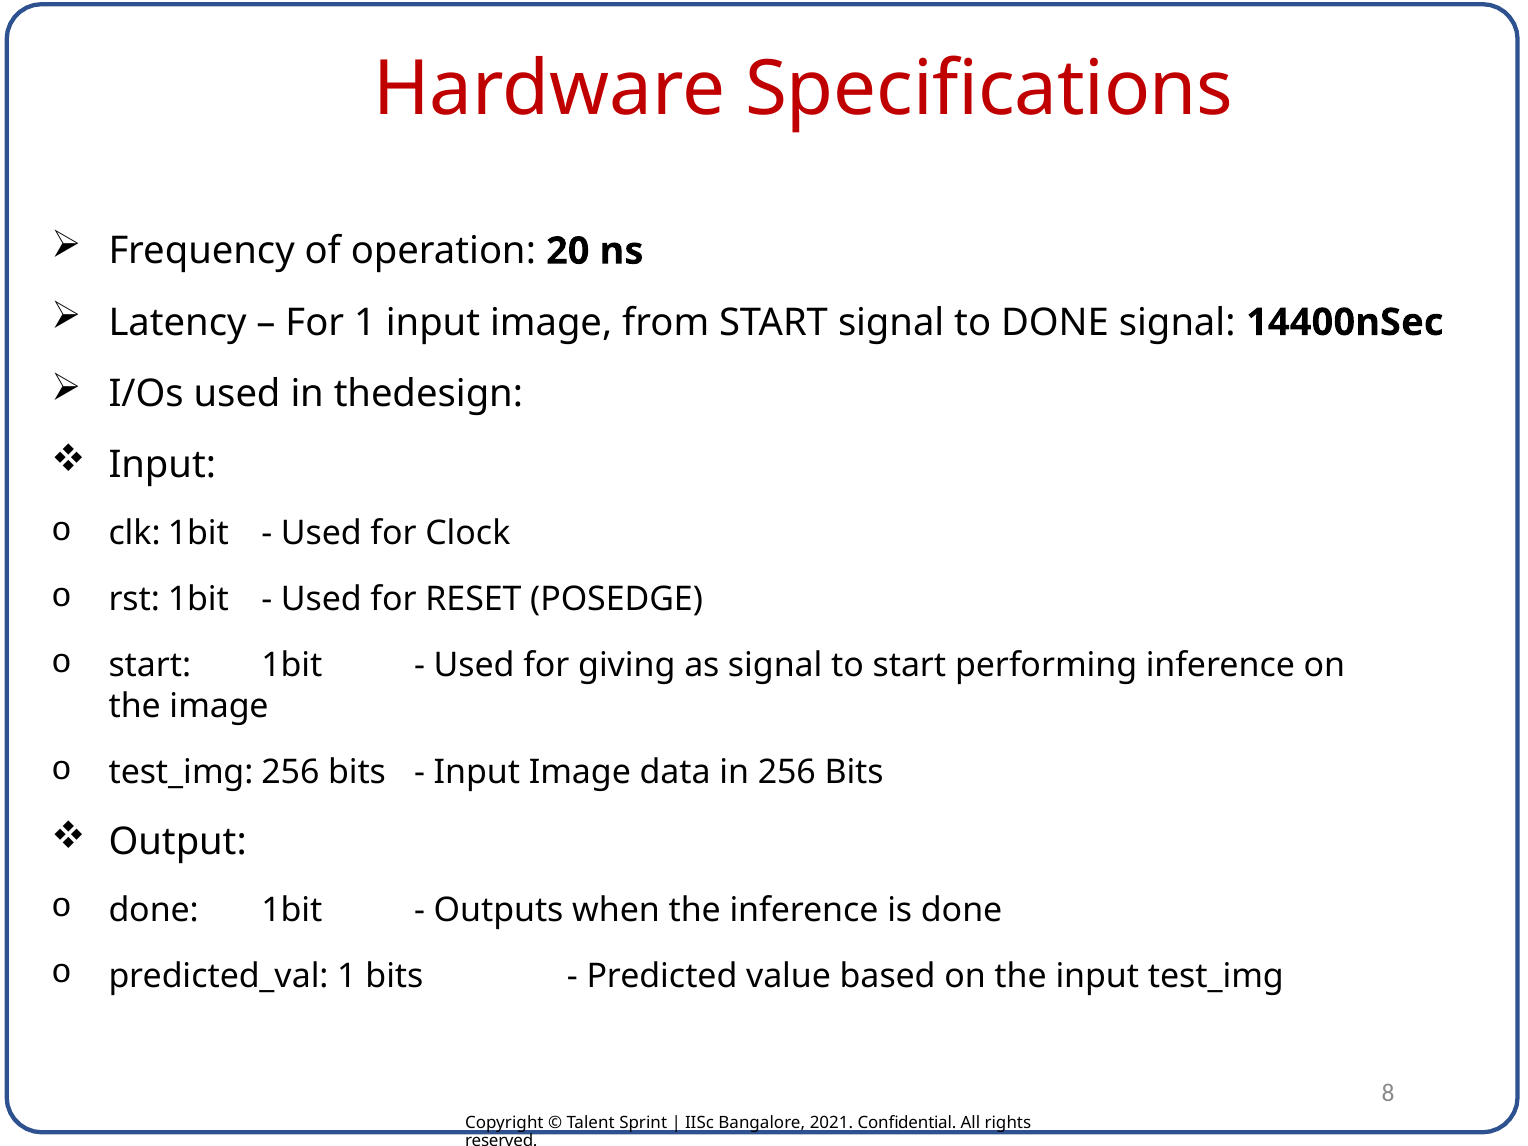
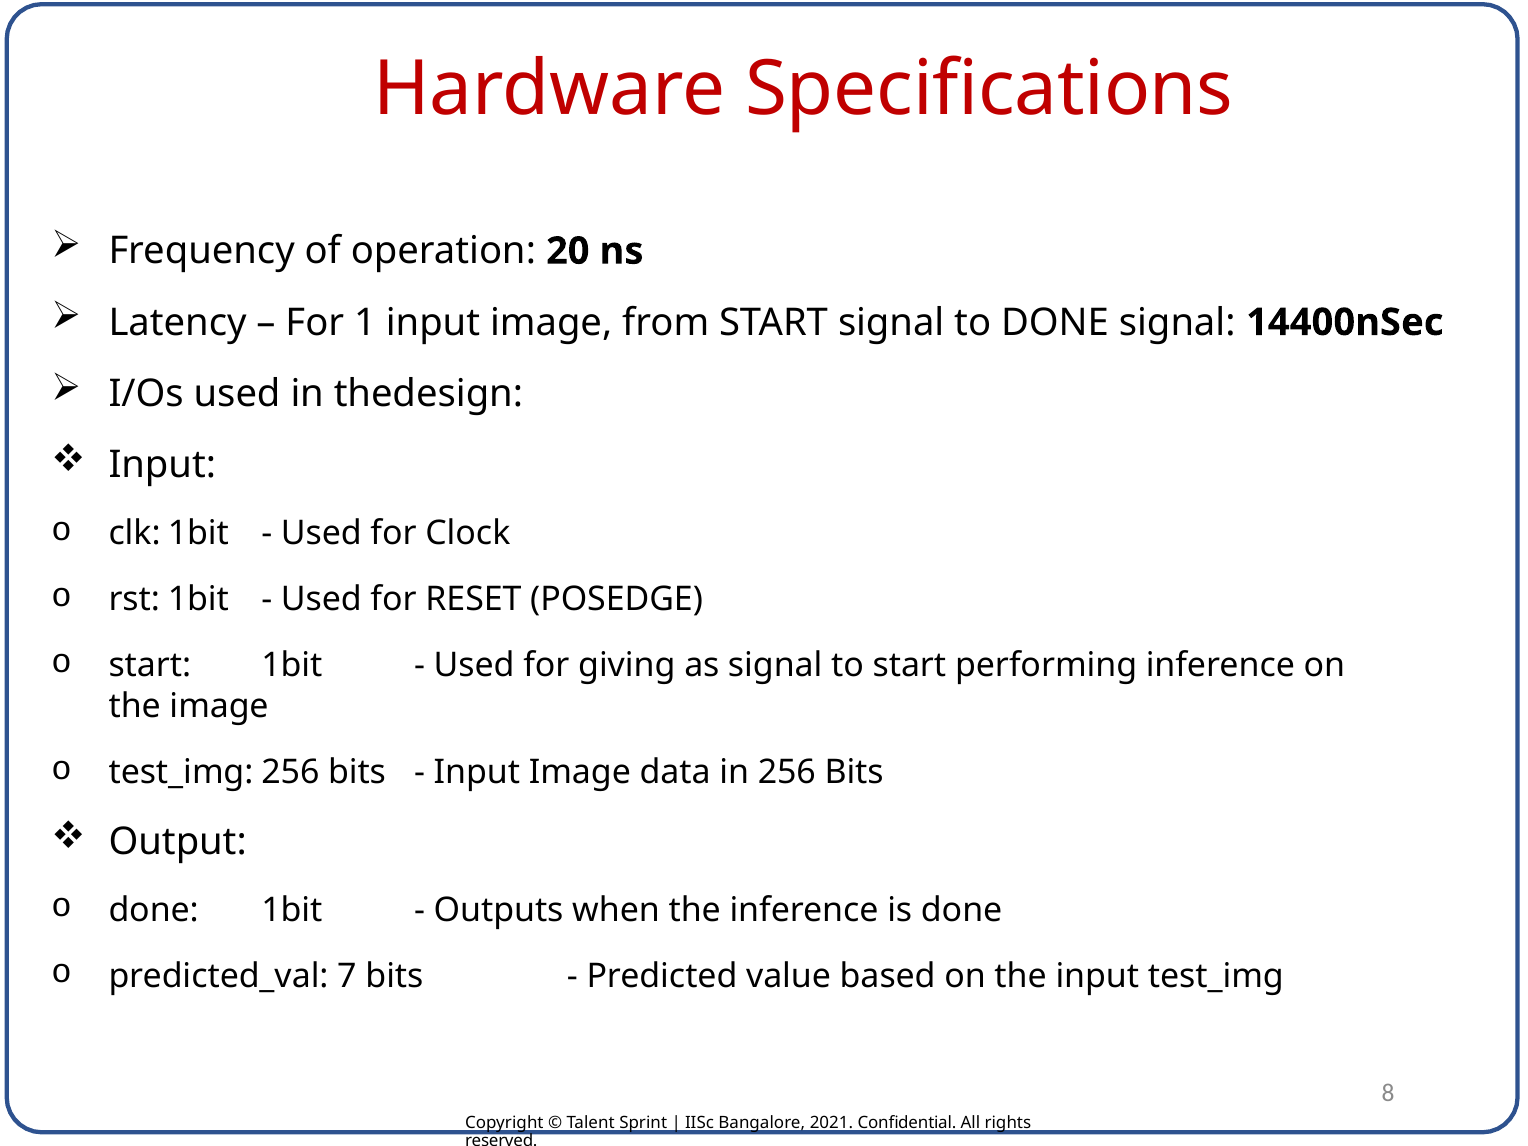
predicted_val 1: 1 -> 7 (347, 976)
